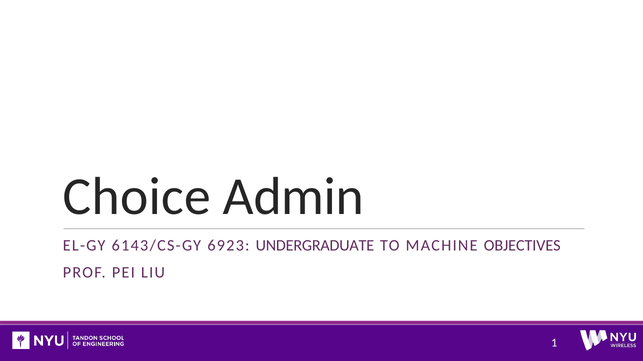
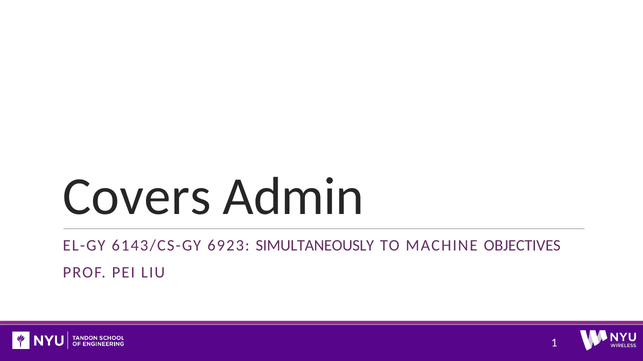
Choice: Choice -> Covers (137, 197)
UNDERGRADUATE: UNDERGRADUATE -> SIMULTANEOUSLY (315, 246)
